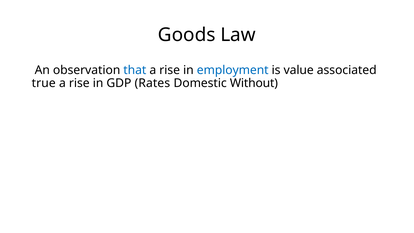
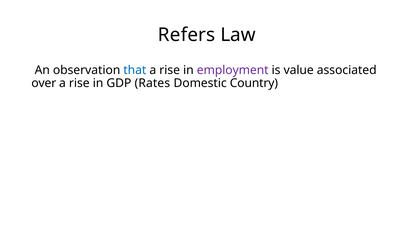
Goods: Goods -> Refers (187, 35)
employment colour: blue -> purple (233, 70)
true: true -> over (44, 83)
Without: Without -> Country (254, 83)
